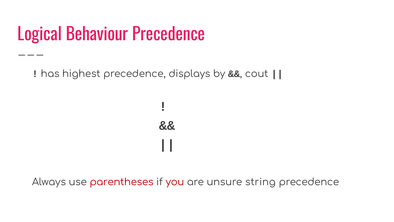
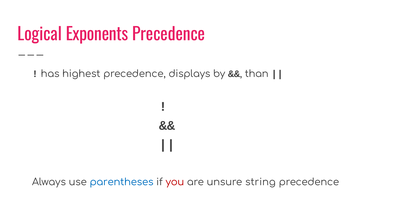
Behaviour: Behaviour -> Exponents (97, 34)
cout: cout -> than (257, 74)
parentheses colour: red -> blue (122, 182)
